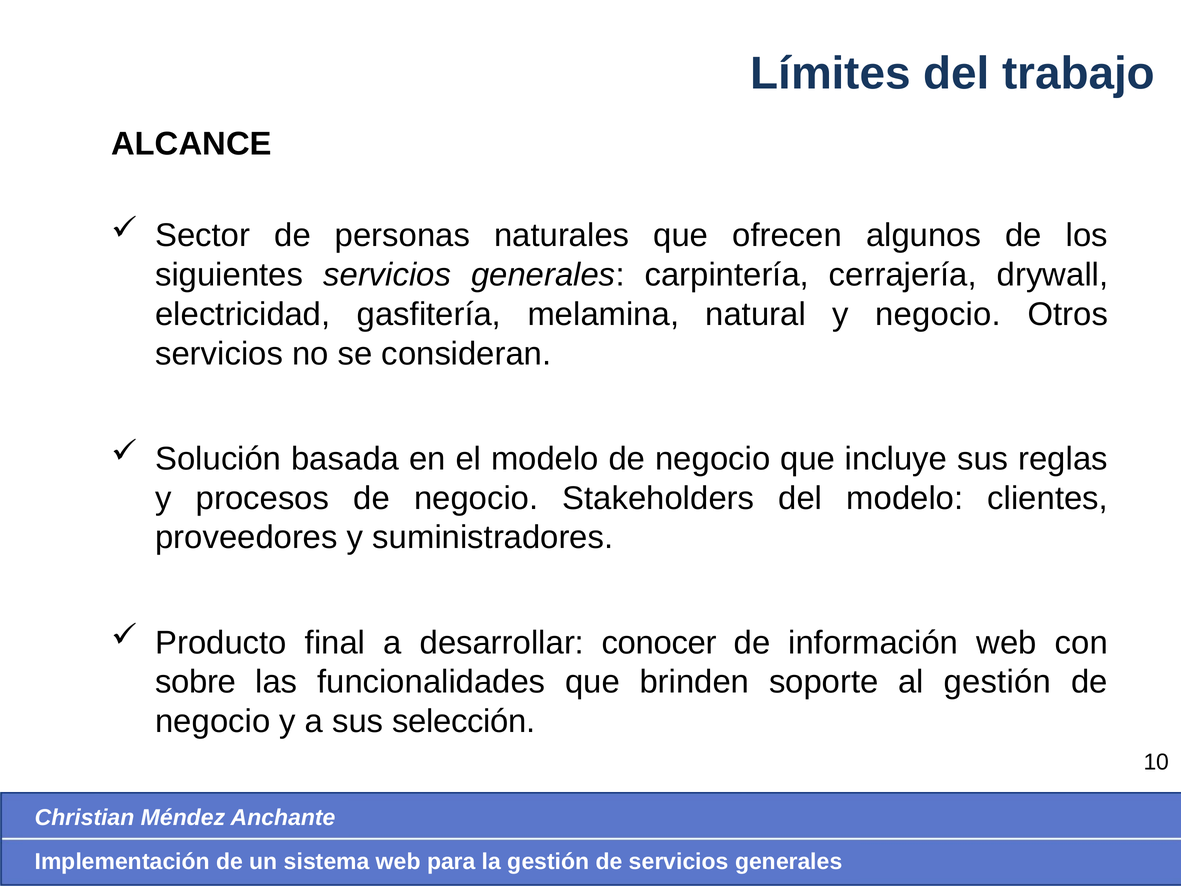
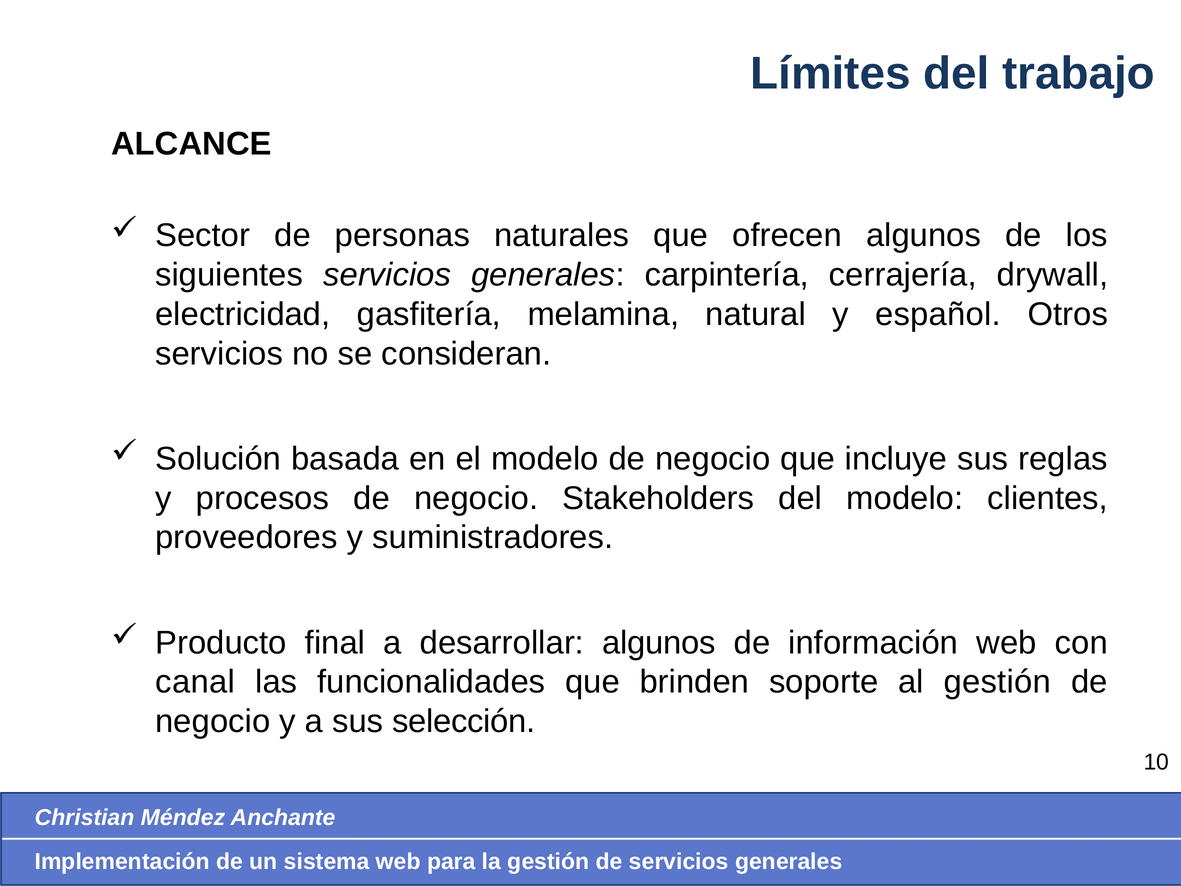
y negocio: negocio -> español (938, 314)
desarrollar conocer: conocer -> algunos (659, 642)
sobre: sobre -> canal (195, 682)
